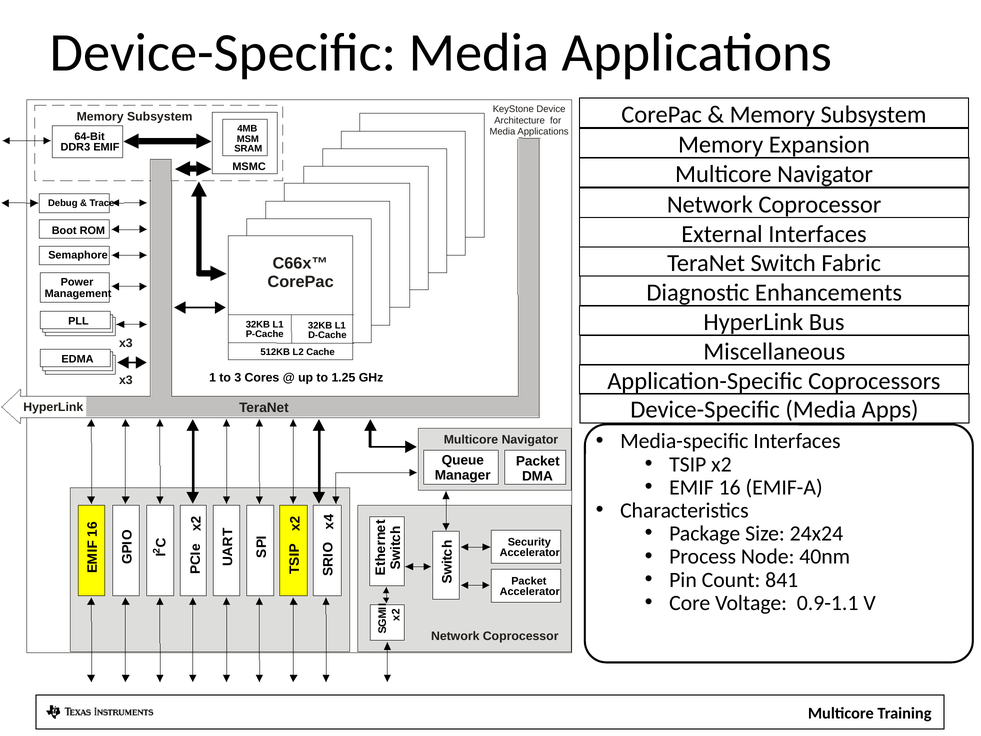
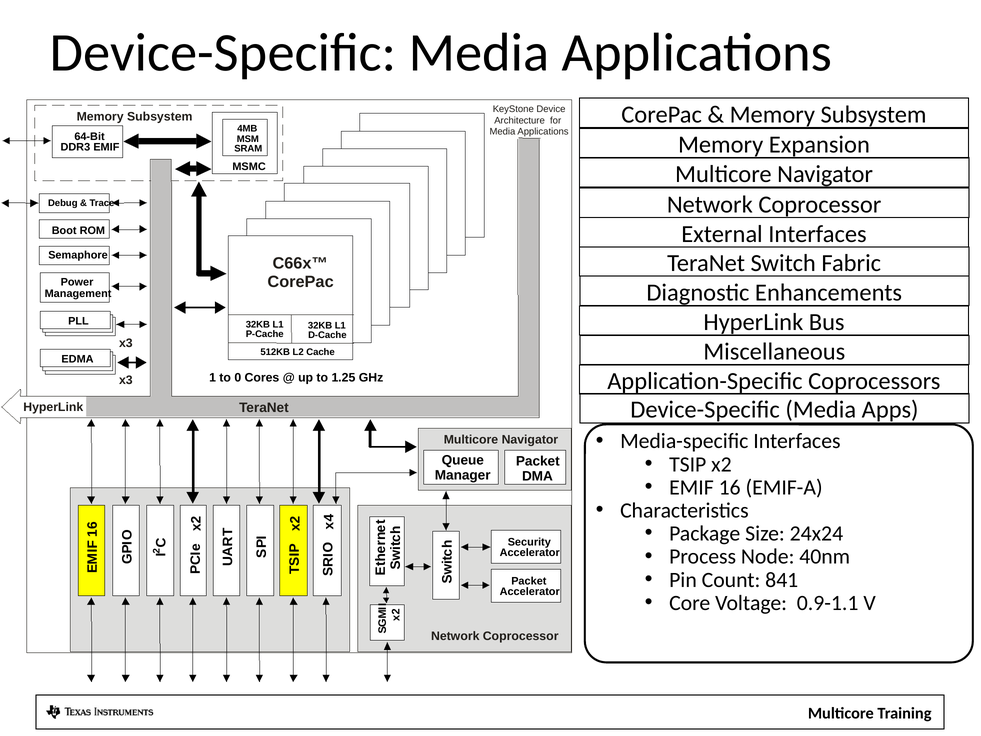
3: 3 -> 0 (238, 378)
